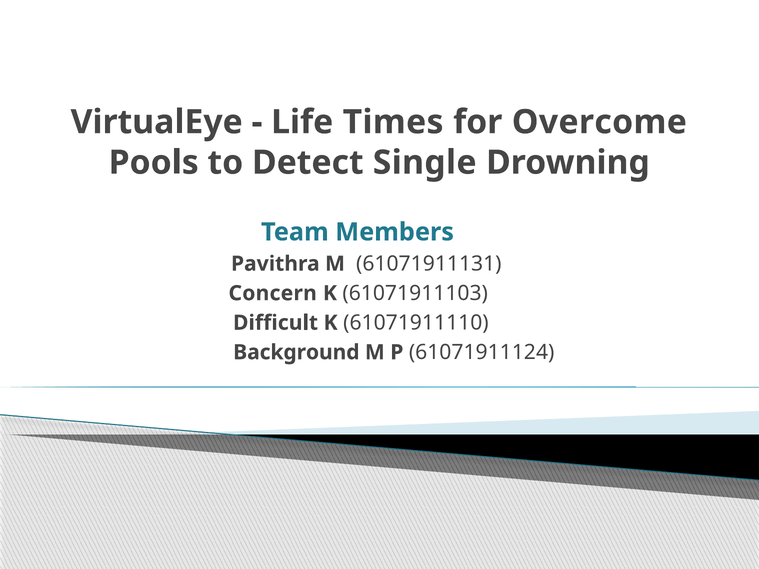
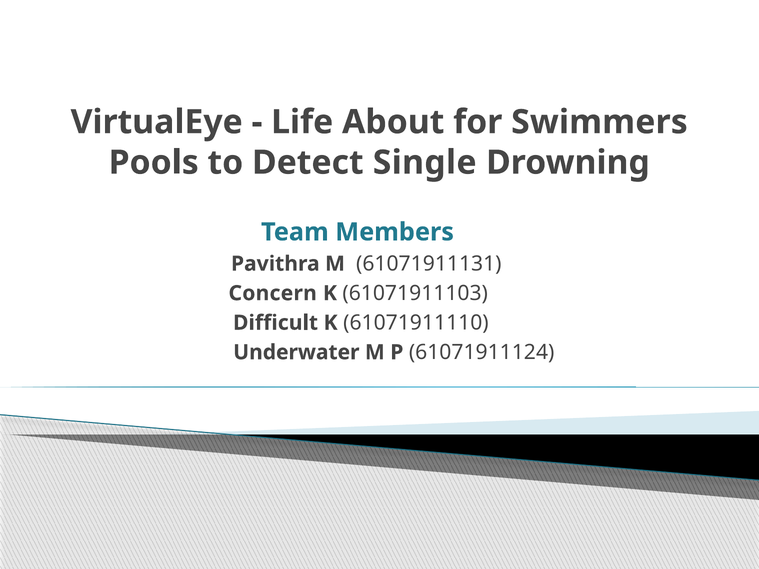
Times: Times -> About (393, 122)
Overcome: Overcome -> Swimmers (599, 122)
Background: Background -> Underwater (296, 352)
